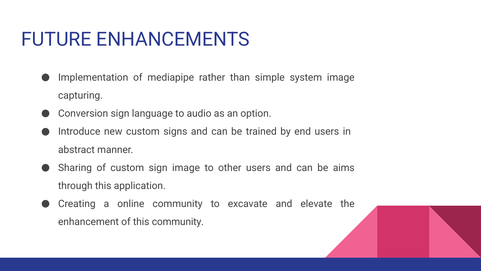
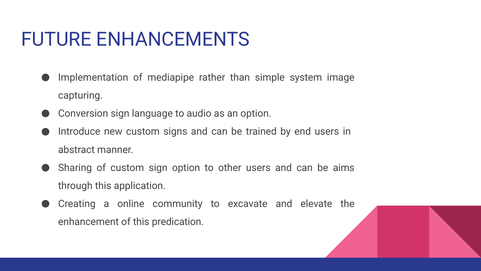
sign image: image -> option (186, 168)
this community: community -> predication (178, 222)
